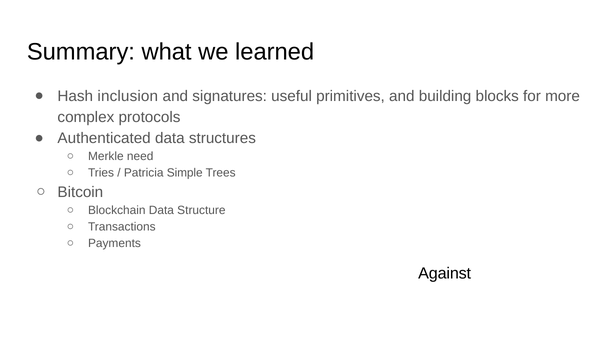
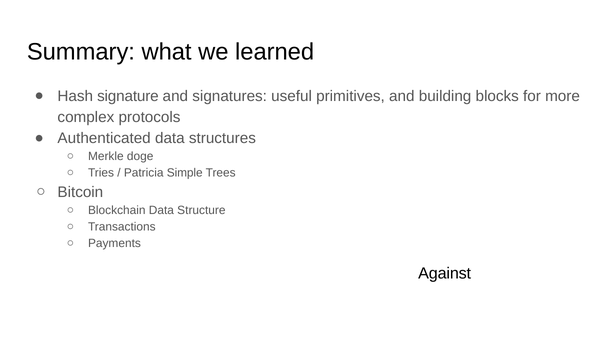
inclusion: inclusion -> signature (128, 96)
need: need -> doge (140, 156)
